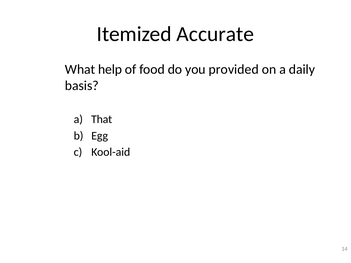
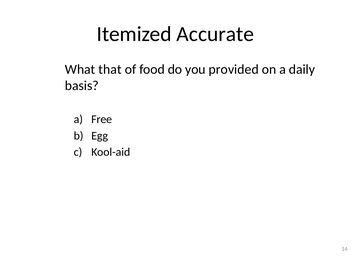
help: help -> that (110, 69)
That: That -> Free (102, 119)
